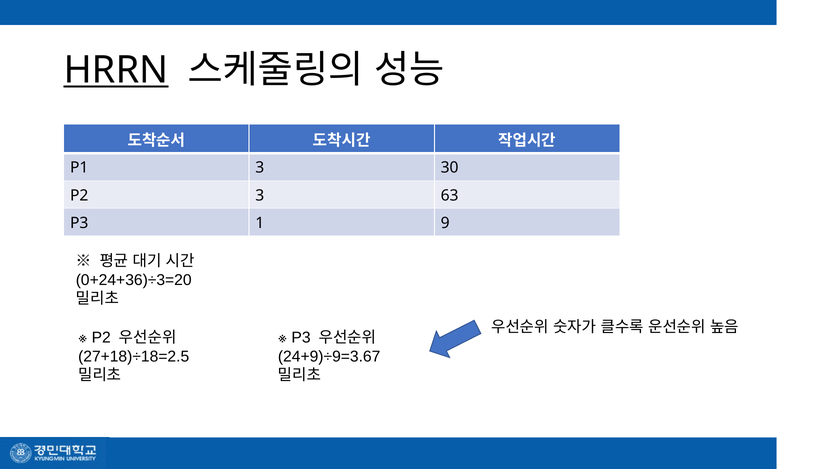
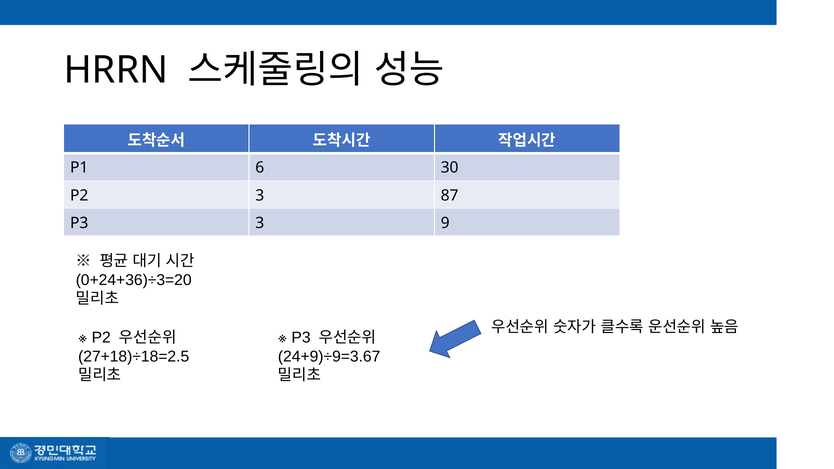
HRRN underline: present -> none (116, 70)
P1 3: 3 -> 6 (260, 168)
63: 63 -> 87 (450, 195)
P3 1: 1 -> 3 (260, 223)
